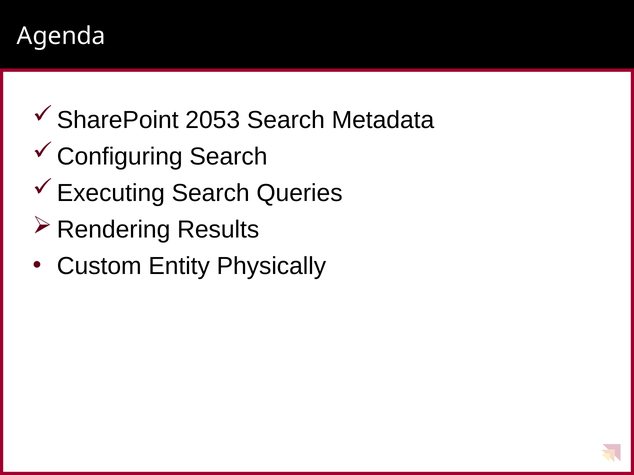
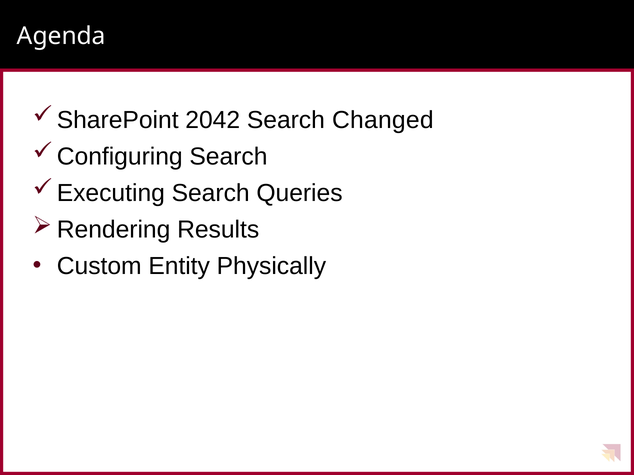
2053: 2053 -> 2042 (213, 120)
Metadata: Metadata -> Changed (383, 120)
